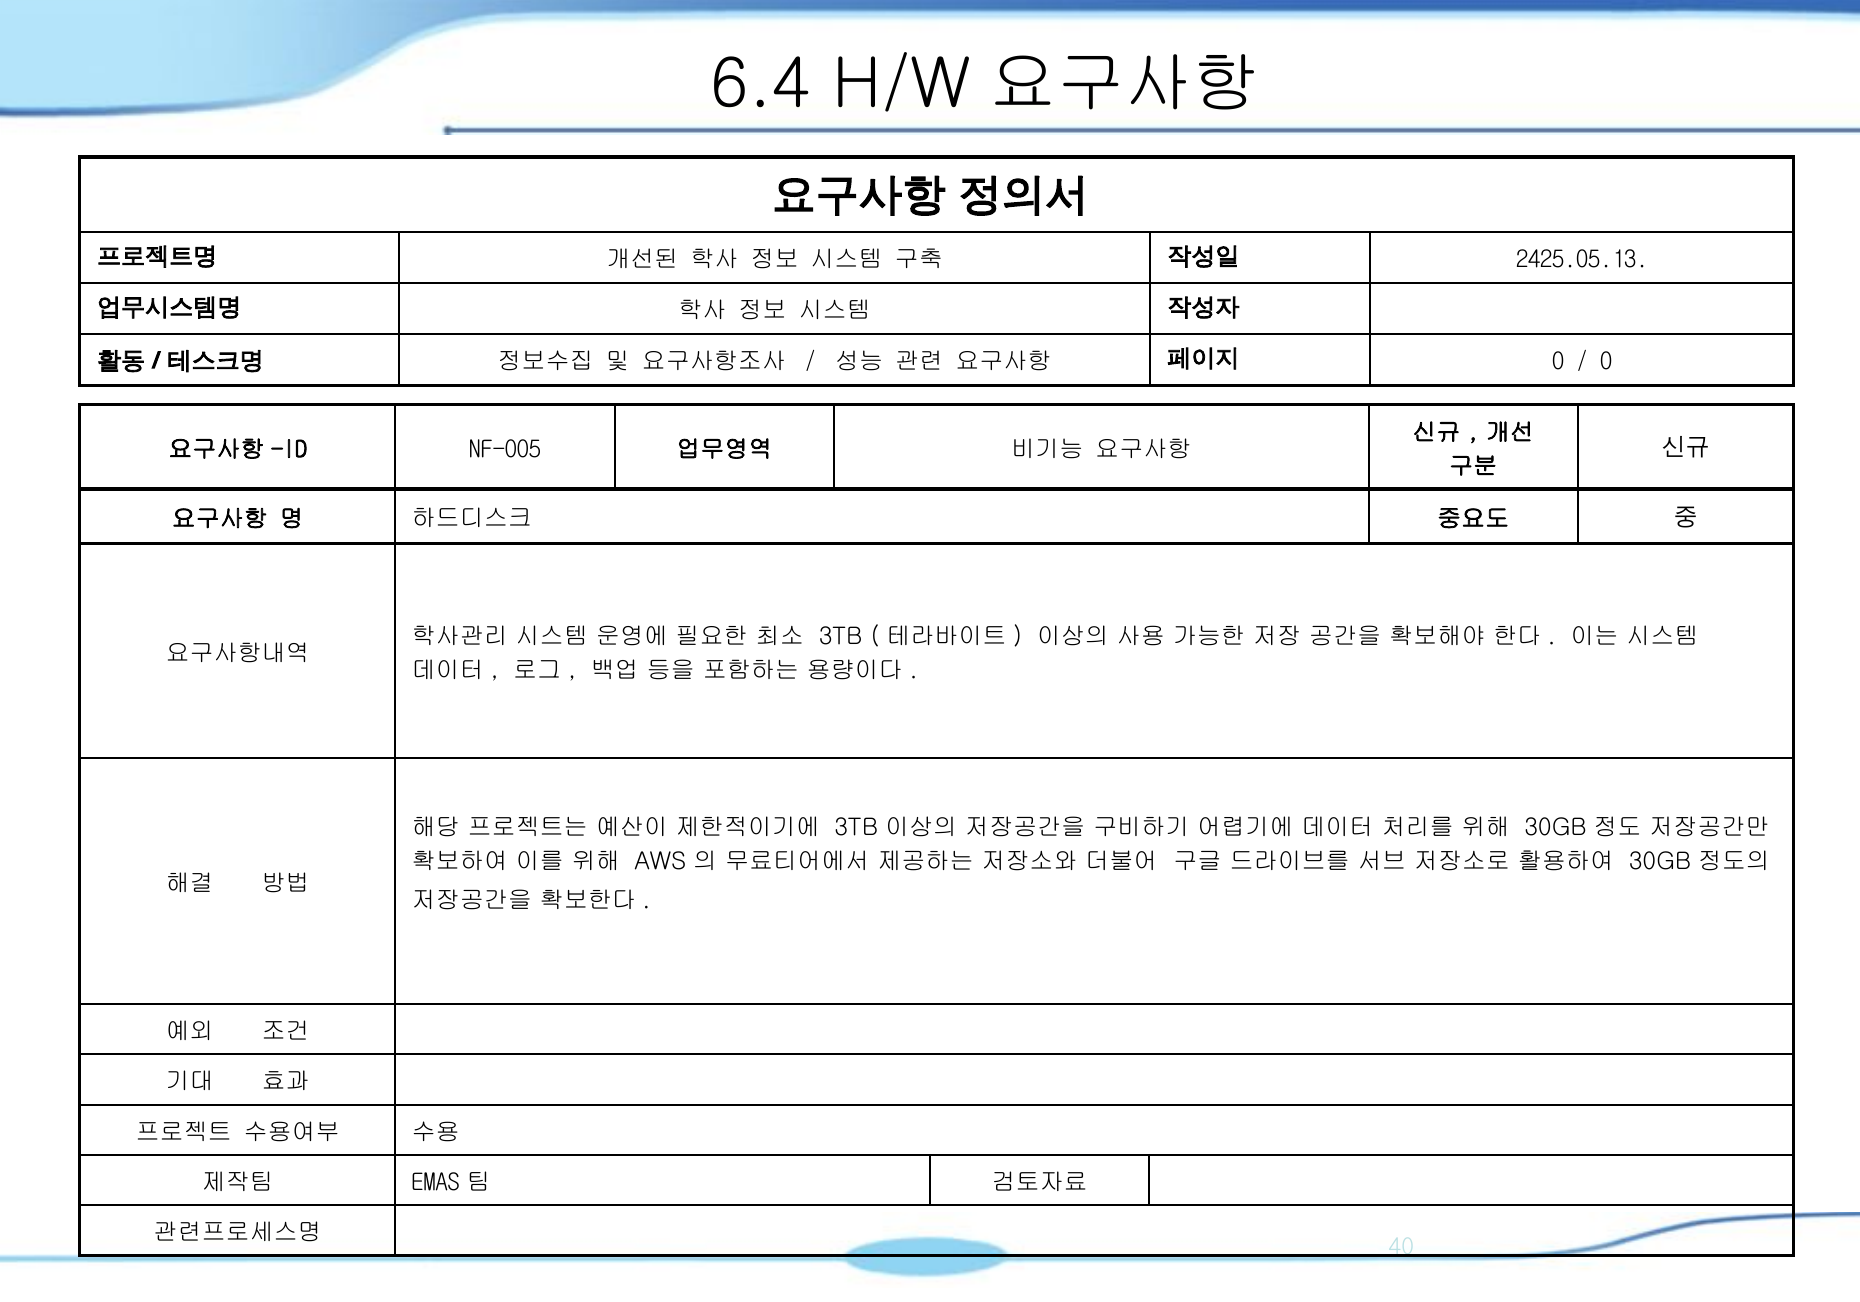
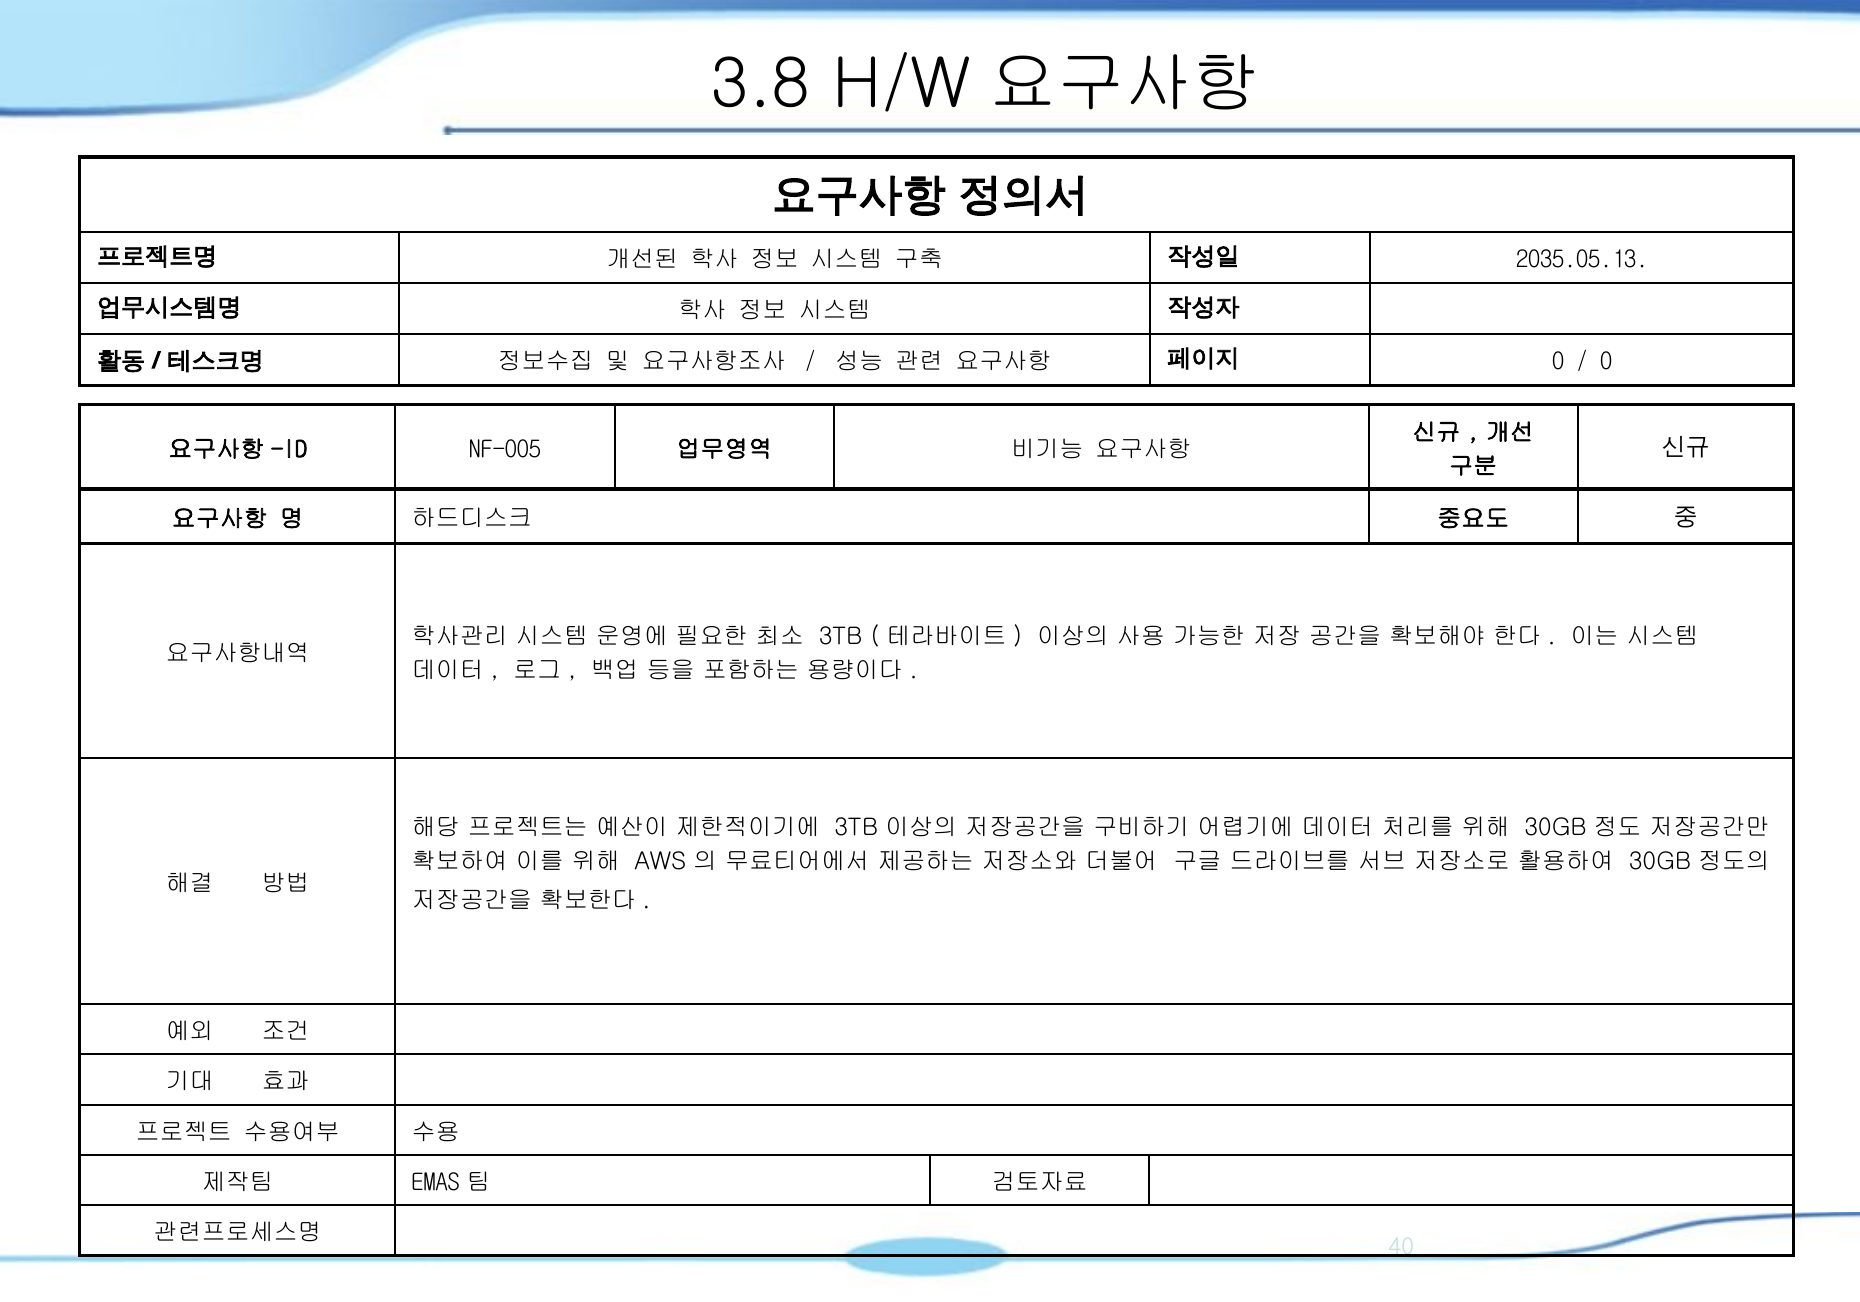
6.4: 6.4 -> 3.8 (761, 85)
2425.05.13: 2425.05.13 -> 2035.05.13 (1582, 260)
